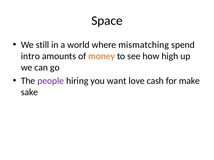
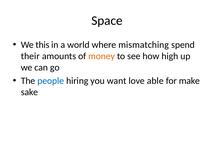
still: still -> this (43, 45)
intro: intro -> their (30, 56)
people colour: purple -> blue (51, 81)
cash: cash -> able (155, 81)
